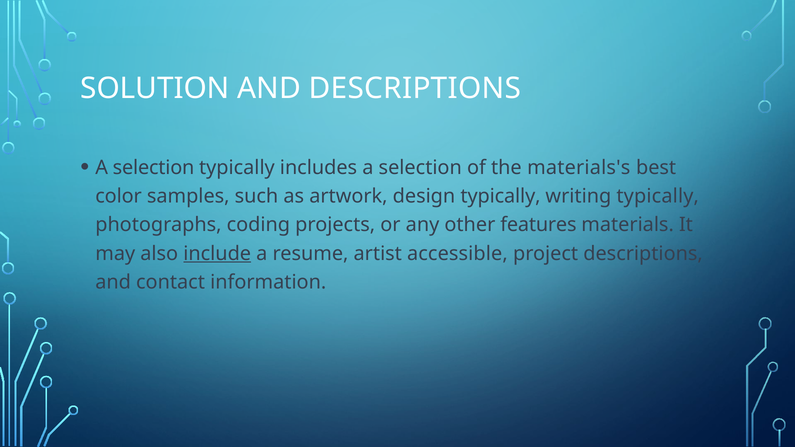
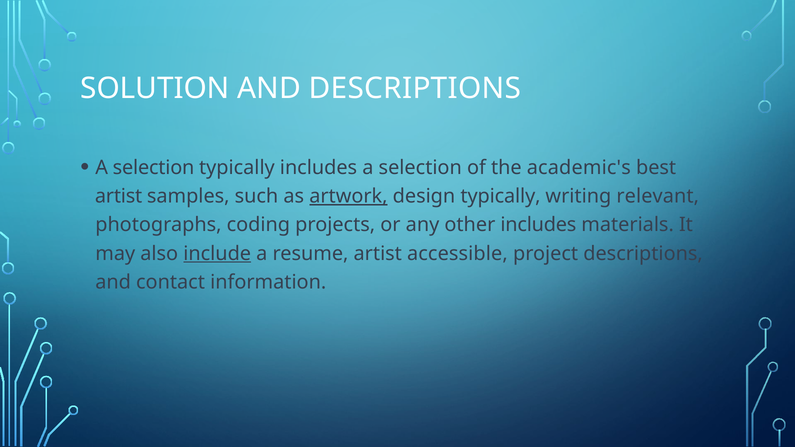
materials's: materials's -> academic's (579, 168)
color: color -> artist (119, 196)
artwork underline: none -> present (348, 196)
writing typically: typically -> relevant (658, 196)
other features: features -> includes (538, 225)
